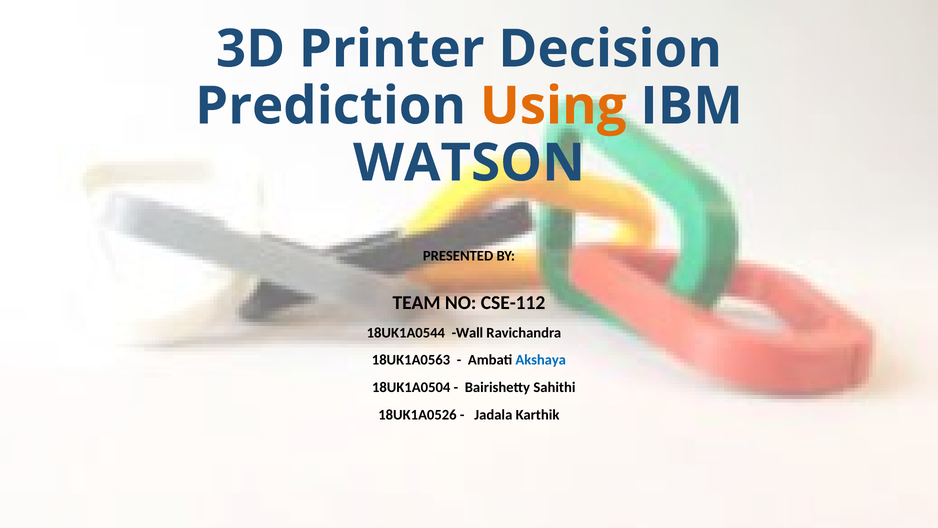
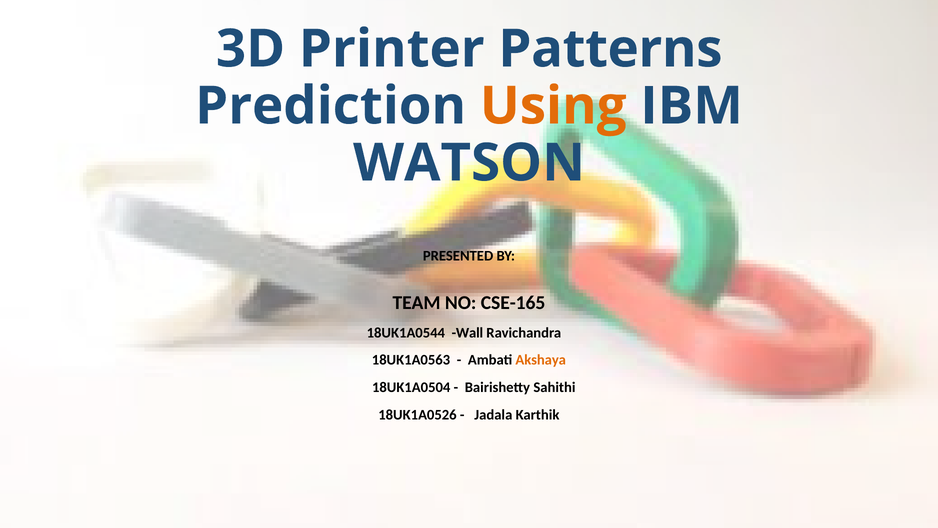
Decision: Decision -> Patterns (610, 49)
CSE-112: CSE-112 -> CSE-165 (513, 303)
Akshaya colour: blue -> orange (541, 360)
